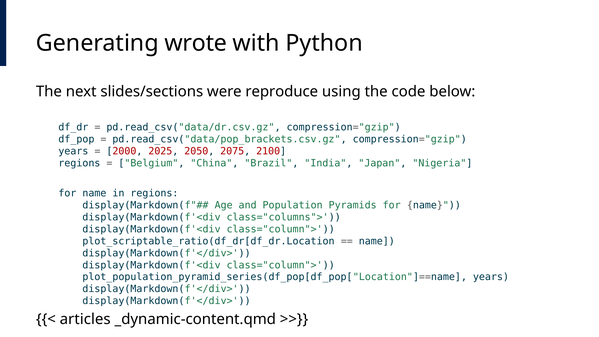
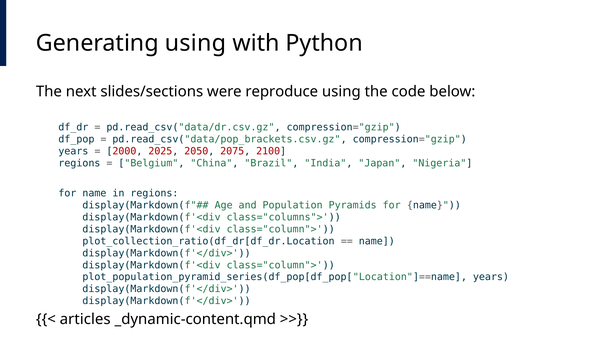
Generating wrote: wrote -> using (195, 43)
plot_scriptable_ratio(df_dr[df_dr.Location: plot_scriptable_ratio(df_dr[df_dr.Location -> plot_collection_ratio(df_dr[df_dr.Location (208, 241)
